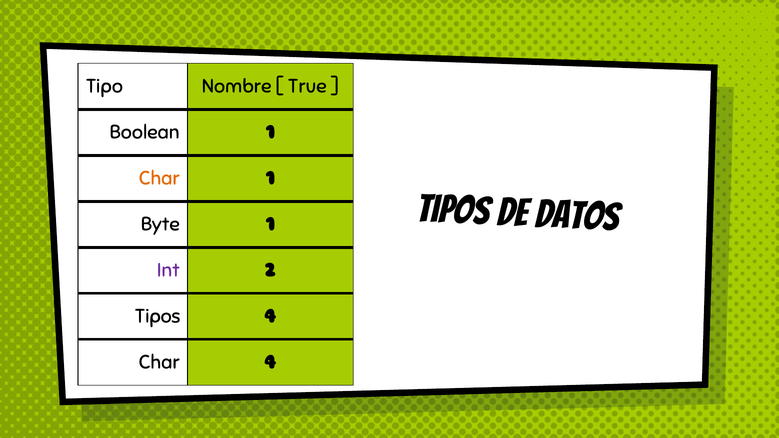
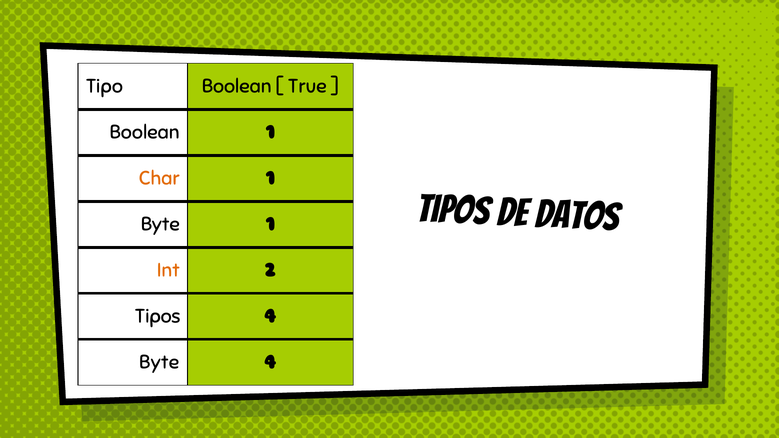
Tipo Nombre: Nombre -> Boolean (237, 86)
Int colour: purple -> orange (168, 270)
Char: Char -> Byte (159, 362)
